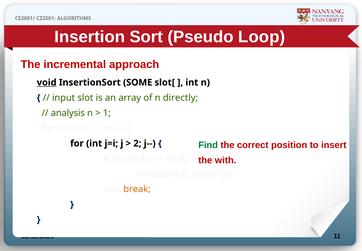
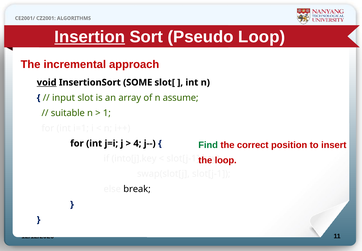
Insertion underline: none -> present (90, 37)
directly: directly -> assume (181, 98)
analysis: analysis -> suitable (68, 113)
2: 2 -> 4 (137, 143)
with: with -> loop (226, 160)
break colour: orange -> black (137, 189)
